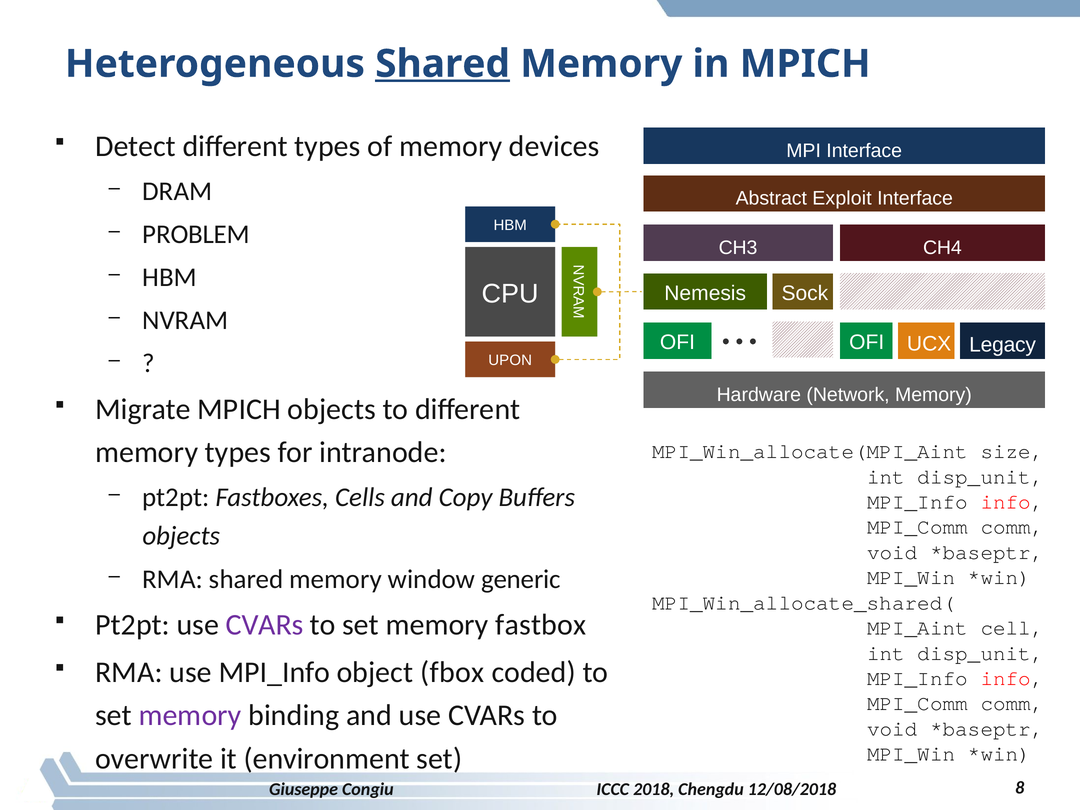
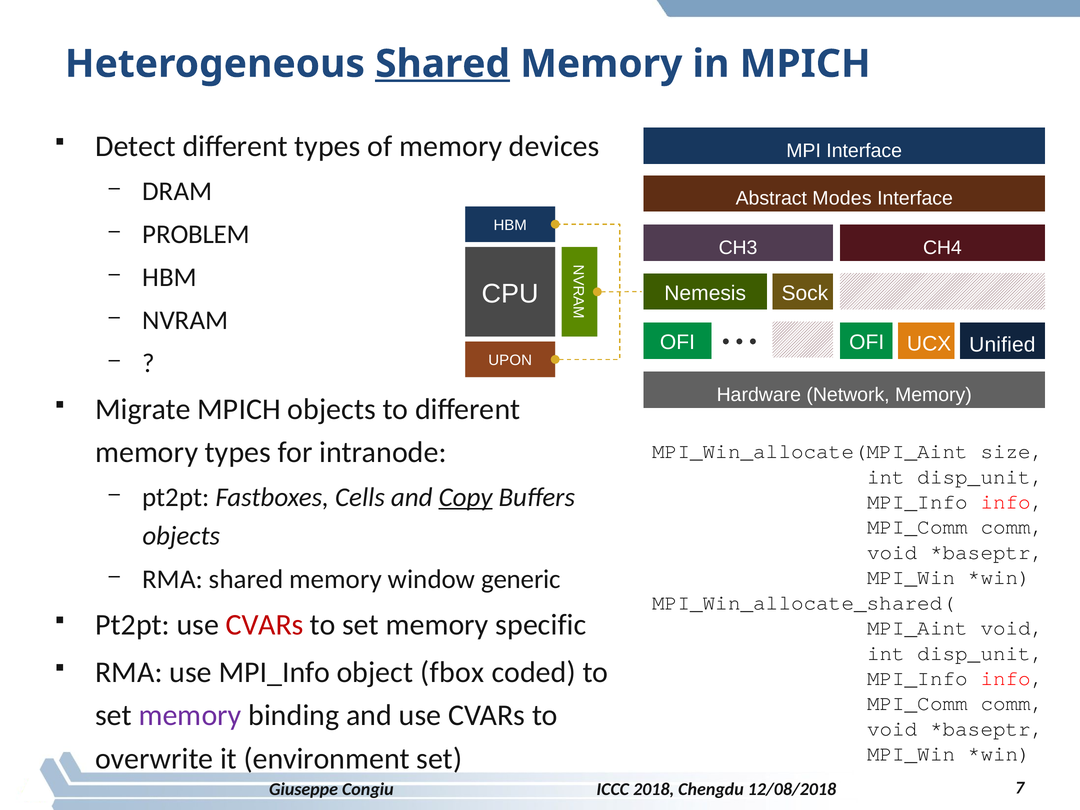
Exploit: Exploit -> Modes (842, 198)
Legacy: Legacy -> Unified (1002, 345)
Copy underline: none -> present (466, 497)
CVARs colour: purple -> red (265, 625)
fastbox: fastbox -> specific (541, 625)
MPI_Aint cell: cell -> void (1012, 628)
8: 8 -> 7 (1020, 788)
